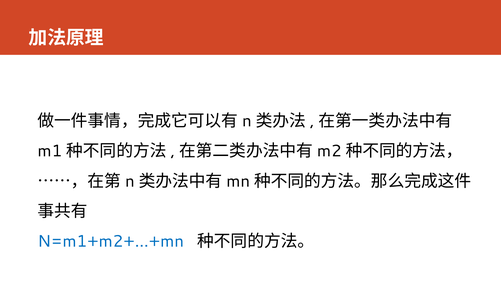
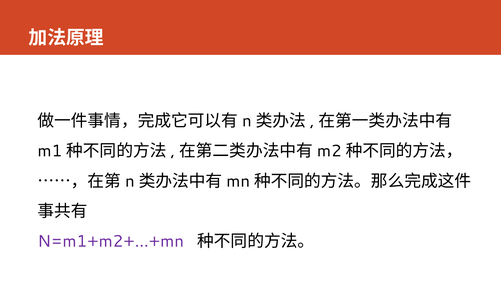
N=m1+m2+…+mn colour: blue -> purple (111, 241)
